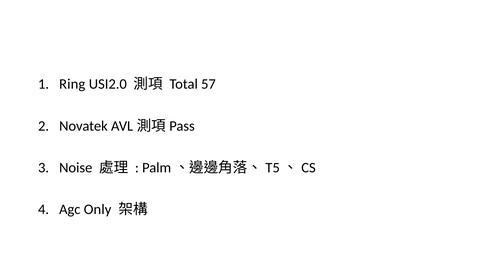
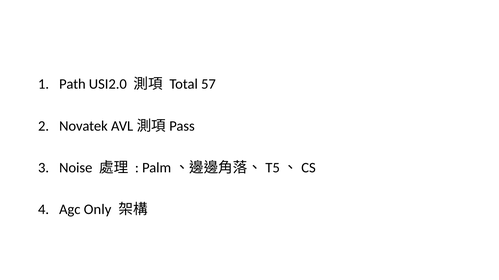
Ring: Ring -> Path (72, 84)
